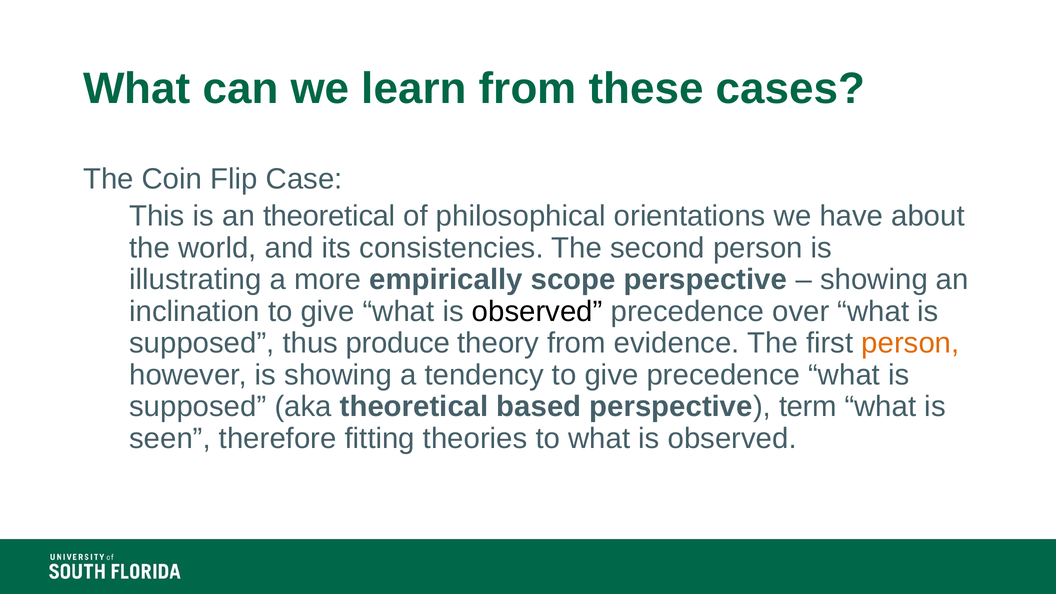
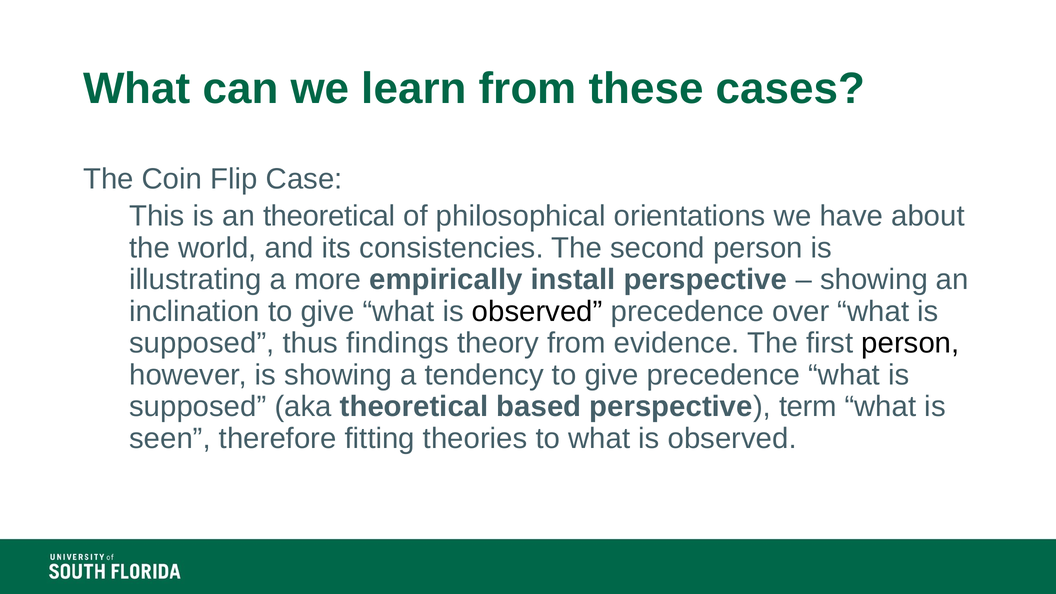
scope: scope -> install (573, 280)
produce: produce -> findings (398, 343)
person colour: orange -> black (910, 343)
